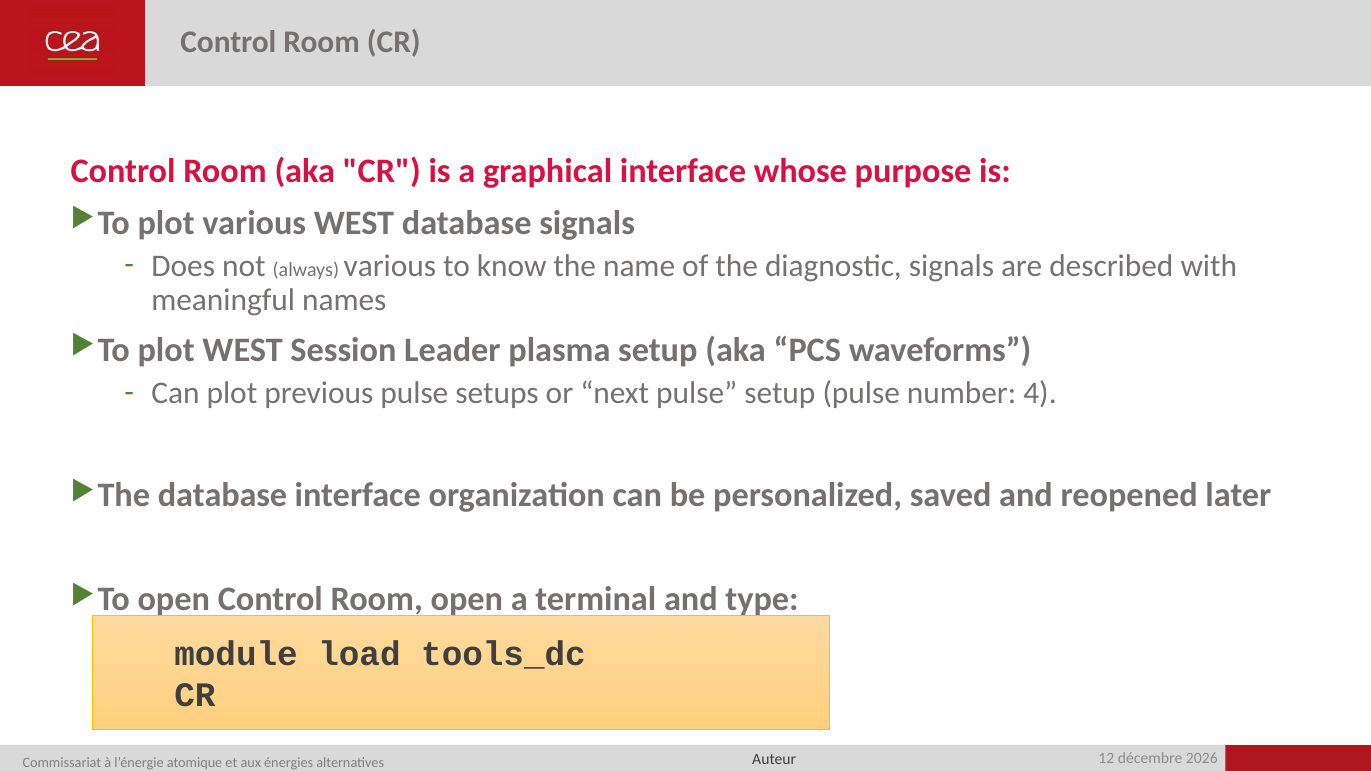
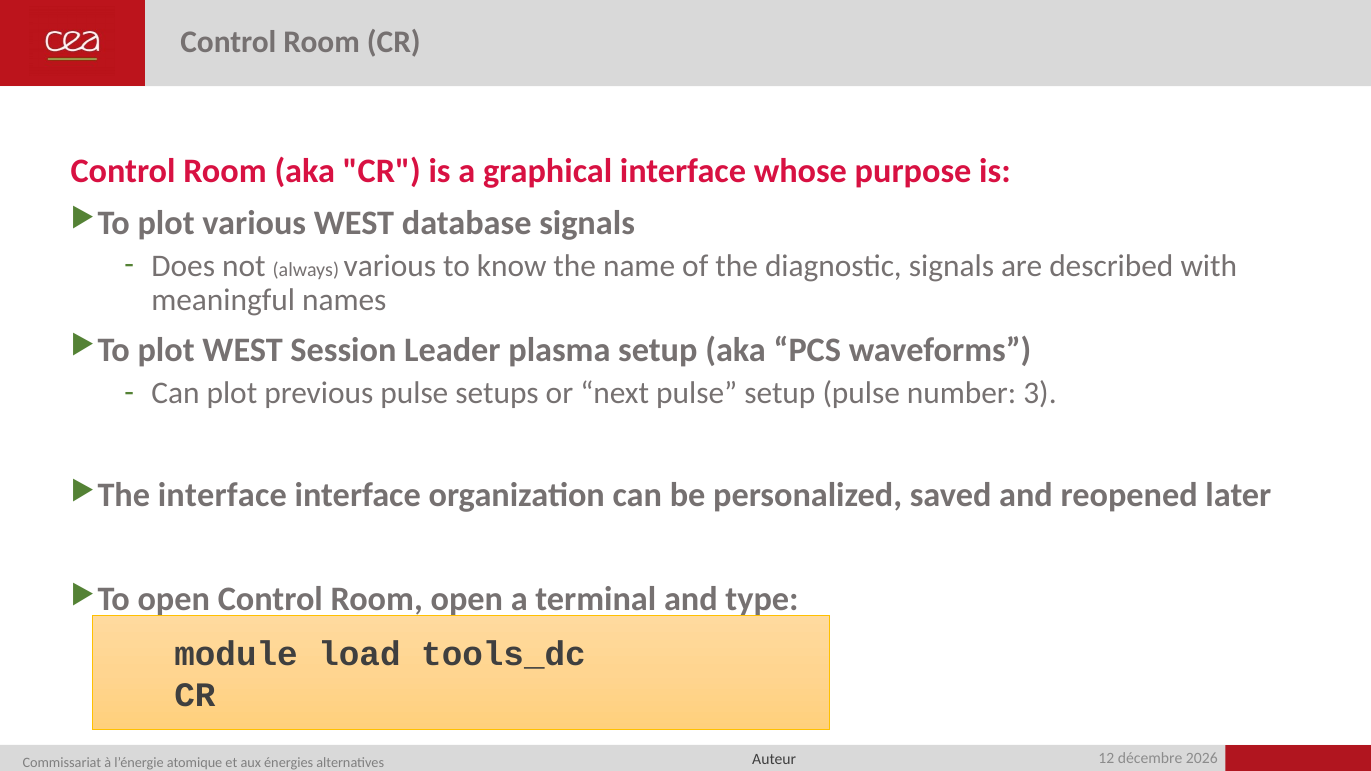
4: 4 -> 3 (1040, 393)
database: database -> interface (222, 496)
